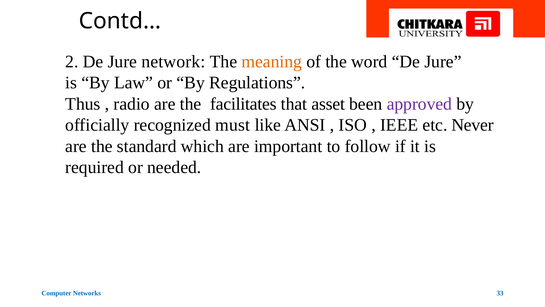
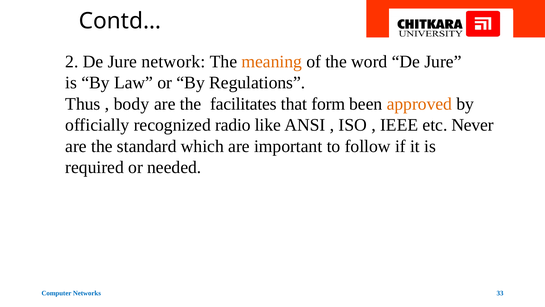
radio: radio -> body (132, 104)
asset: asset -> form (328, 104)
approved colour: purple -> orange (419, 104)
must: must -> radio (233, 125)
